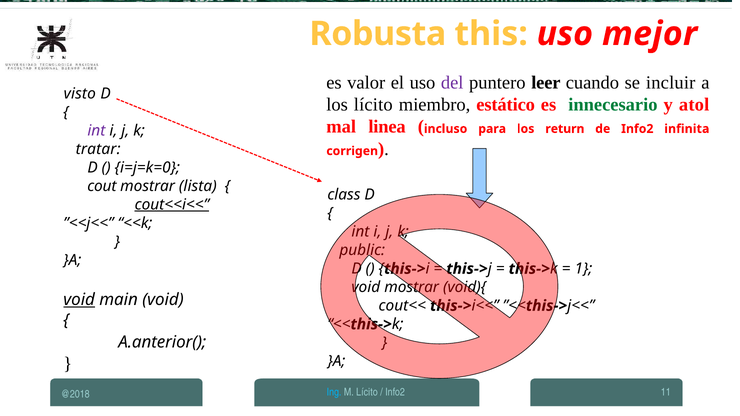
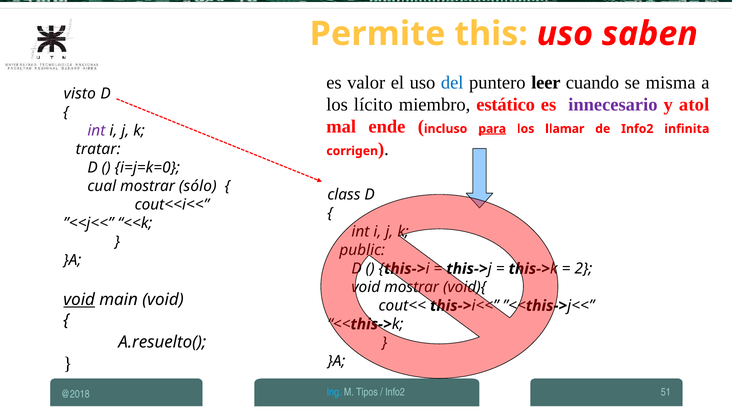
Robusta: Robusta -> Permite (378, 34)
mejor: mejor -> saben (650, 34)
del colour: purple -> blue (452, 82)
incluir: incluir -> misma (671, 82)
innecesario colour: green -> purple (613, 105)
linea: linea -> ende (387, 127)
para underline: none -> present (492, 129)
return: return -> llamar (565, 129)
cout: cout -> cual (102, 186)
lista: lista -> sólo (198, 186)
cout<<i<< underline: present -> none (172, 205)
1: 1 -> 2 (584, 269)
A.anterior(: A.anterior( -> A.resuelto( (162, 342)
M Lícito: Lícito -> Tipos (367, 392)
11: 11 -> 51 (666, 392)
